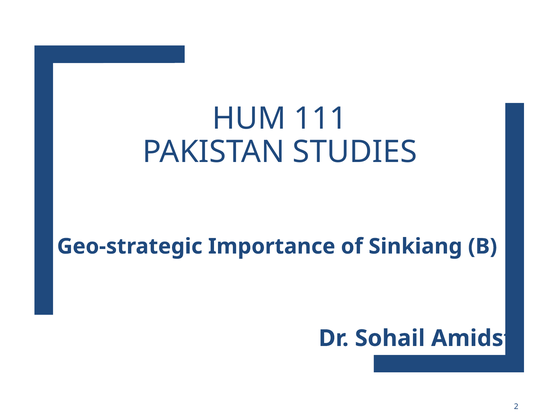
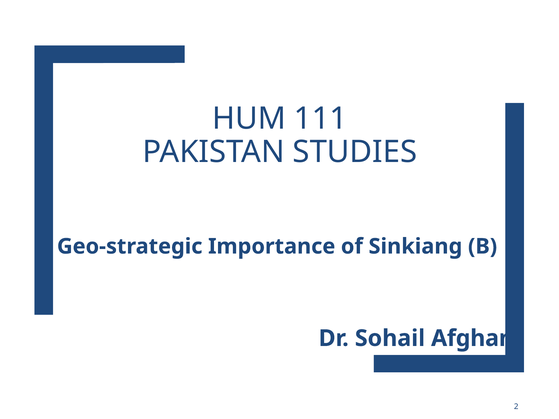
Amidst: Amidst -> Afghan (473, 339)
